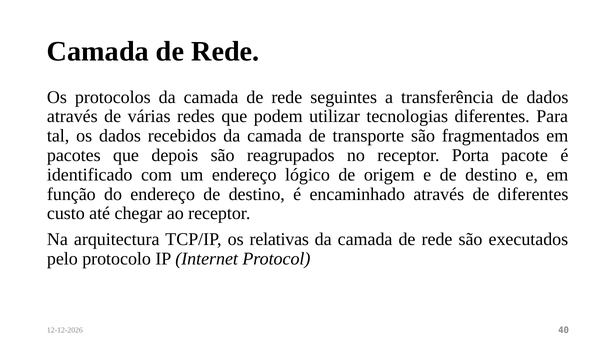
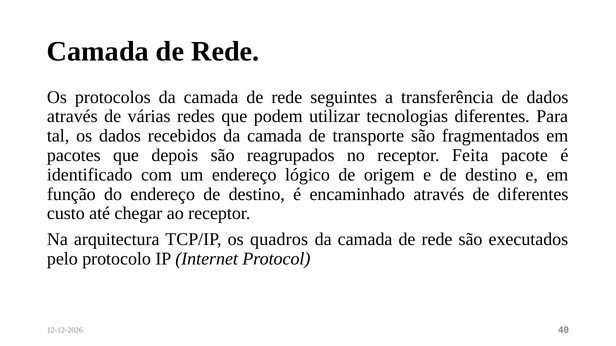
Porta: Porta -> Feita (470, 156)
relativas: relativas -> quadros (279, 240)
